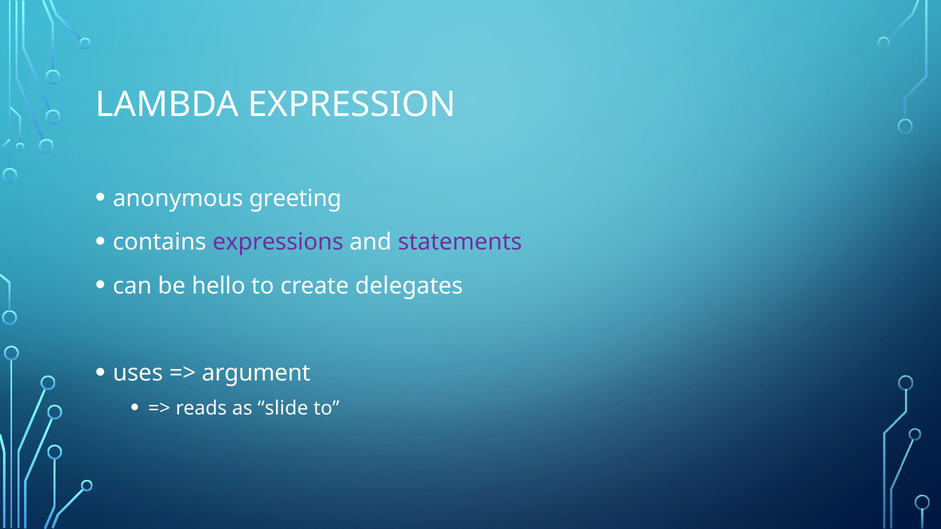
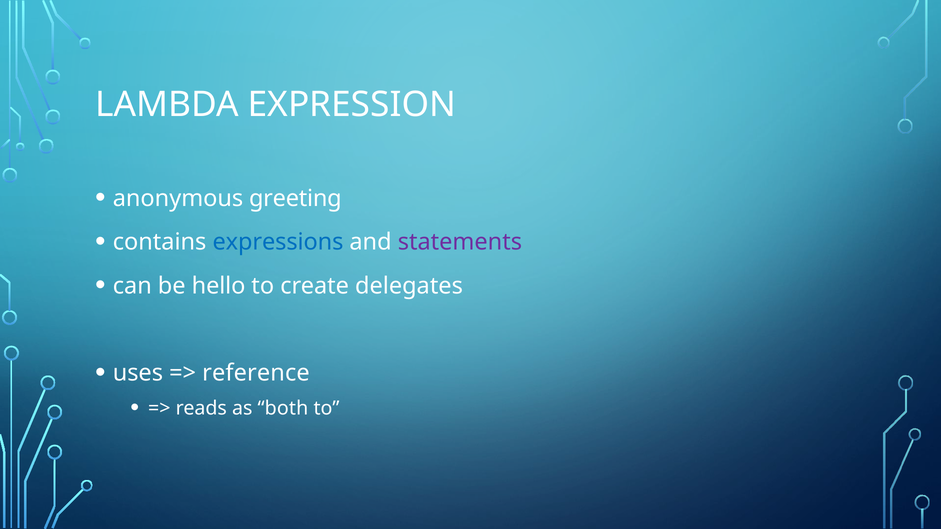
expressions colour: purple -> blue (278, 242)
argument: argument -> reference (256, 373)
slide: slide -> both (283, 408)
